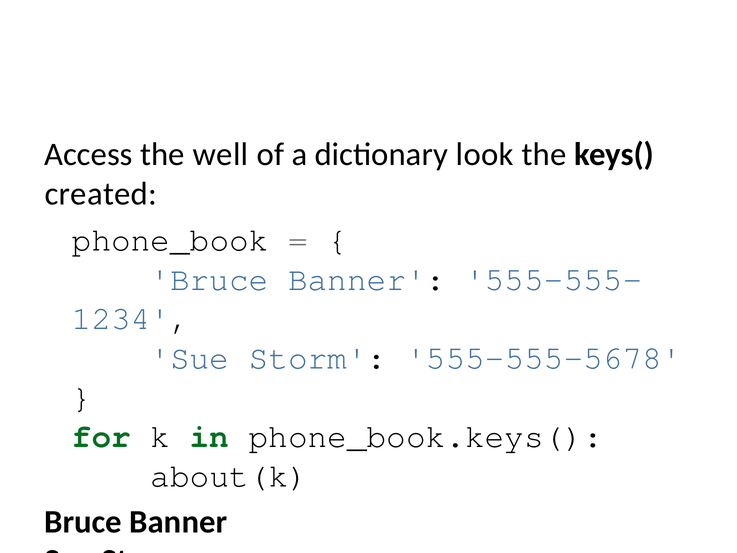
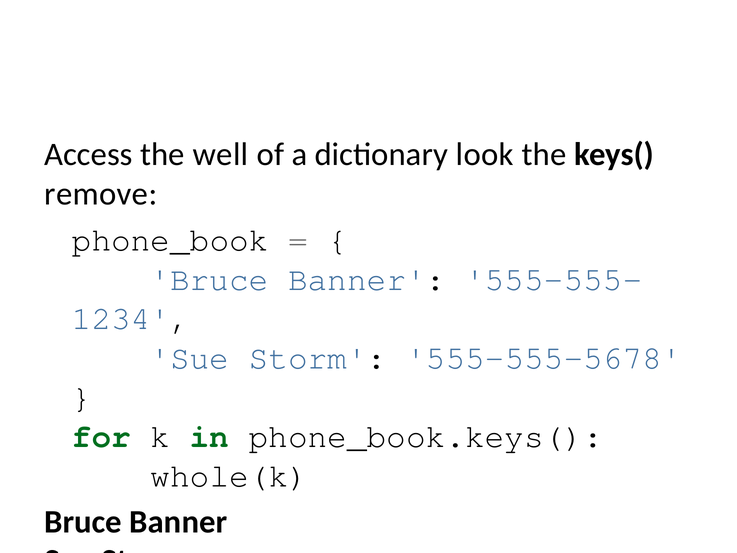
created: created -> remove (101, 194)
about(k: about(k -> whole(k (229, 476)
